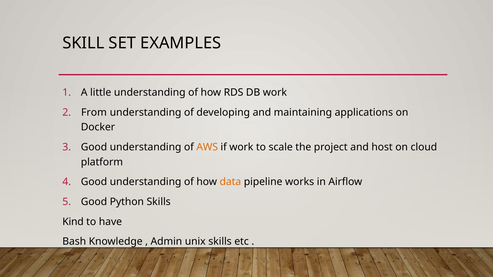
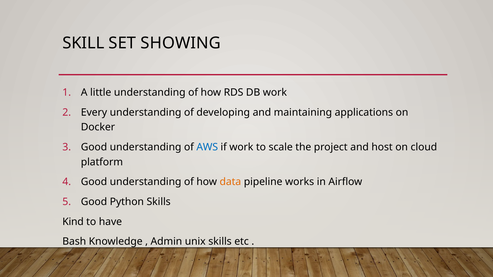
EXAMPLES: EXAMPLES -> SHOWING (181, 43)
From: From -> Every (94, 113)
AWS colour: orange -> blue (207, 147)
